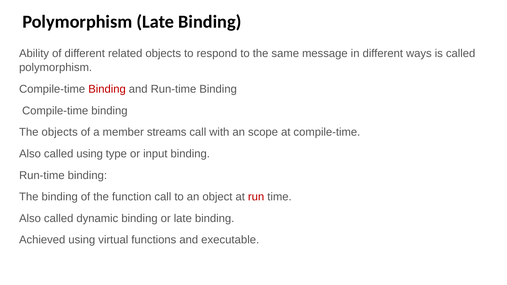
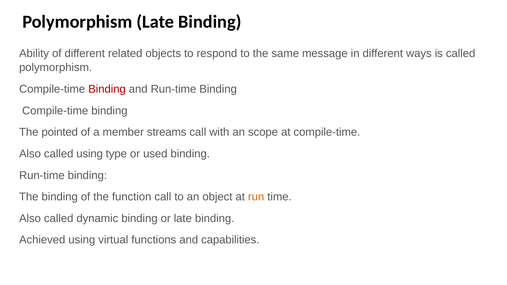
The objects: objects -> pointed (60, 132)
input: input -> used (155, 154)
run colour: red -> orange (256, 197)
executable: executable -> capabilities (230, 240)
